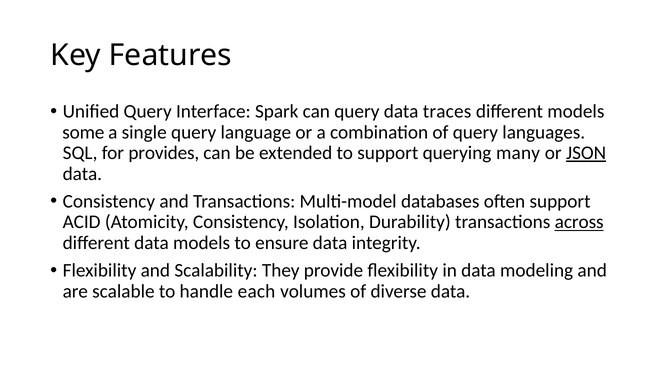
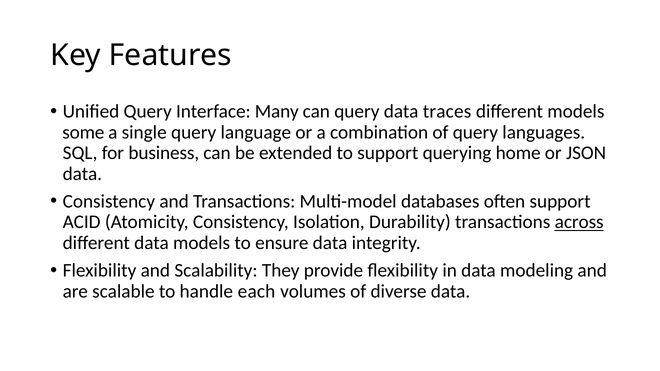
Spark: Spark -> Many (277, 112)
provides: provides -> business (164, 153)
many: many -> home (518, 153)
JSON underline: present -> none (586, 153)
